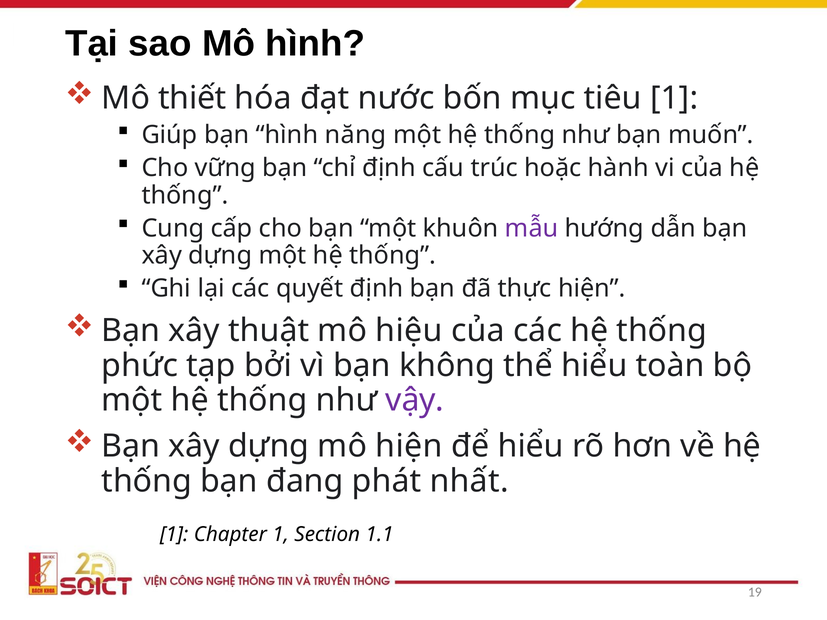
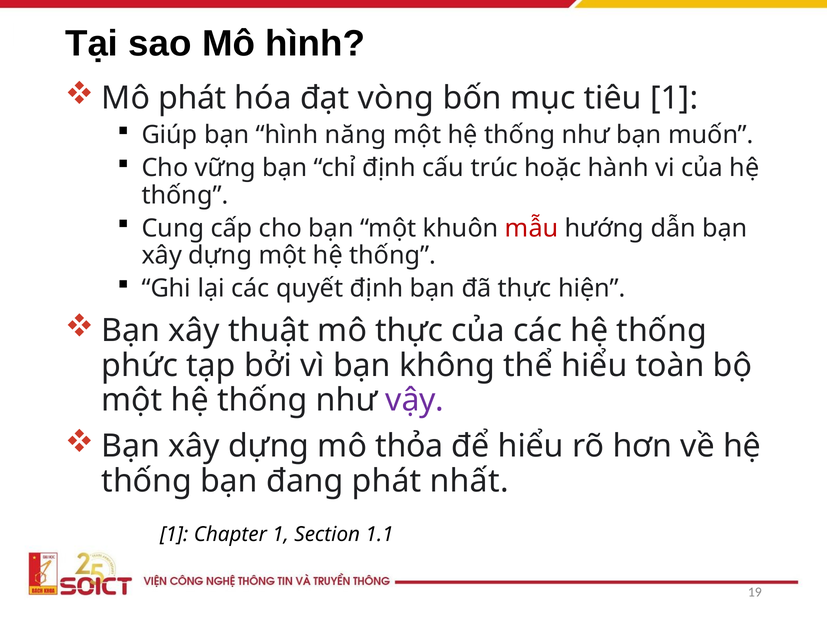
Mô thiết: thiết -> phát (192, 98)
nước: nước -> vòng (396, 98)
mẫu colour: purple -> red (532, 228)
mô hiệu: hiệu -> thực (409, 331)
mô hiện: hiện -> thỏa (409, 446)
